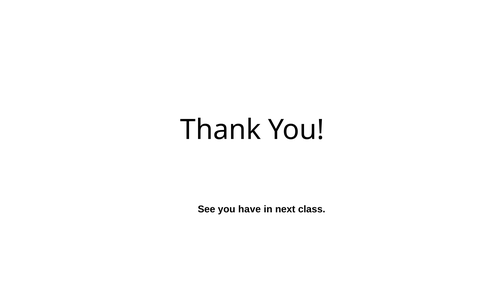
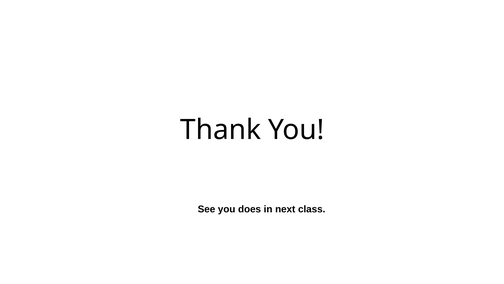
have: have -> does (250, 209)
